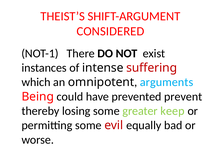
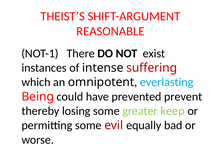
CONSIDERED: CONSIDERED -> REASONABLE (110, 31)
arguments: arguments -> everlasting (167, 82)
